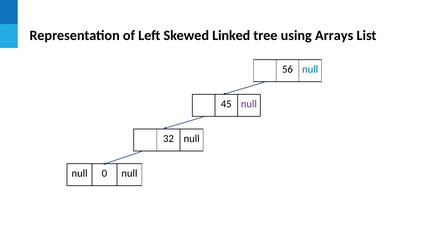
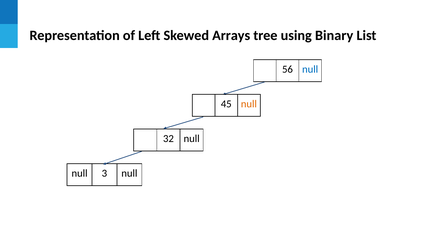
Linked: Linked -> Arrays (231, 35)
Arrays: Arrays -> Binary (334, 35)
null colour: purple -> orange (249, 104)
0: 0 -> 3 (104, 173)
